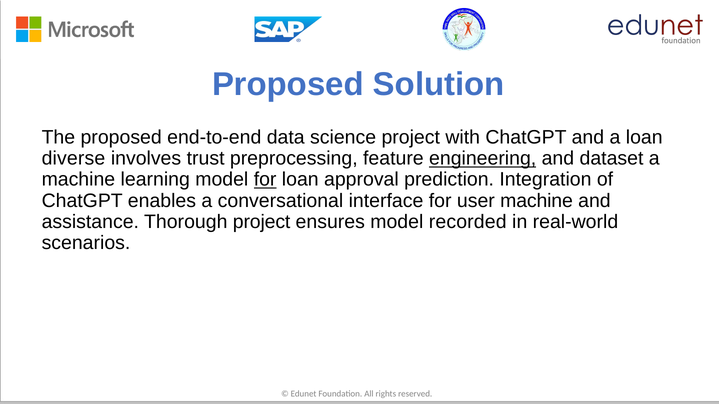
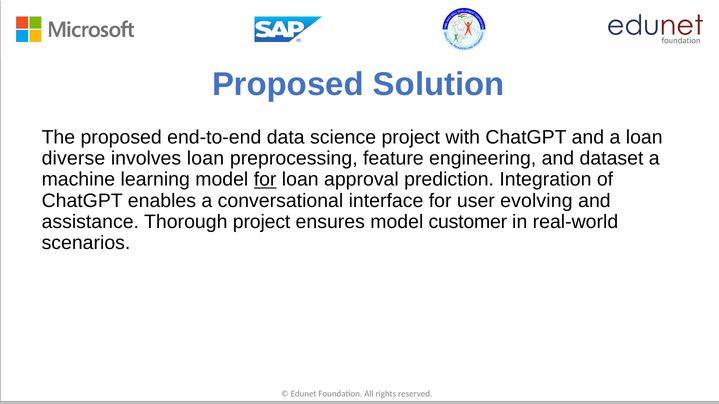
involves trust: trust -> loan (205, 159)
engineering underline: present -> none (483, 159)
user machine: machine -> evolving (536, 201)
recorded: recorded -> customer (468, 222)
